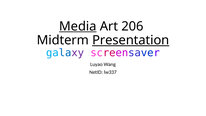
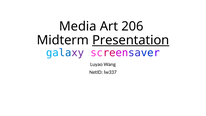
Media underline: present -> none (78, 26)
